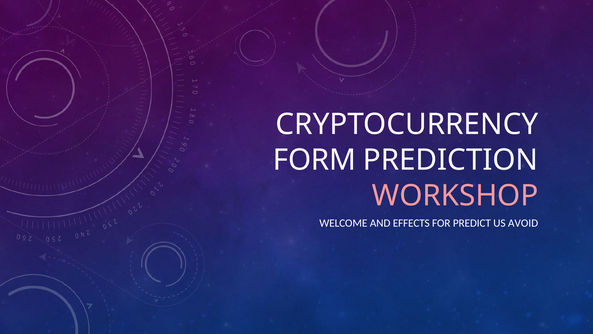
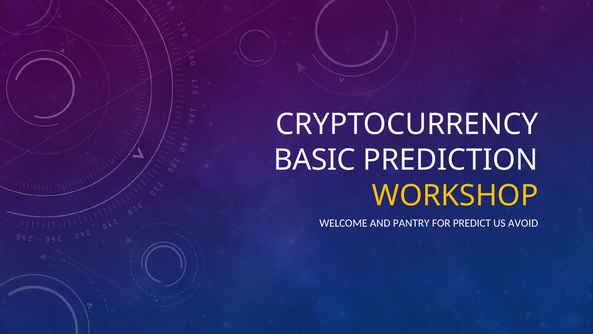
FORM: FORM -> BASIC (314, 160)
WORKSHOP colour: pink -> yellow (455, 195)
EFFECTS: EFFECTS -> PANTRY (411, 223)
